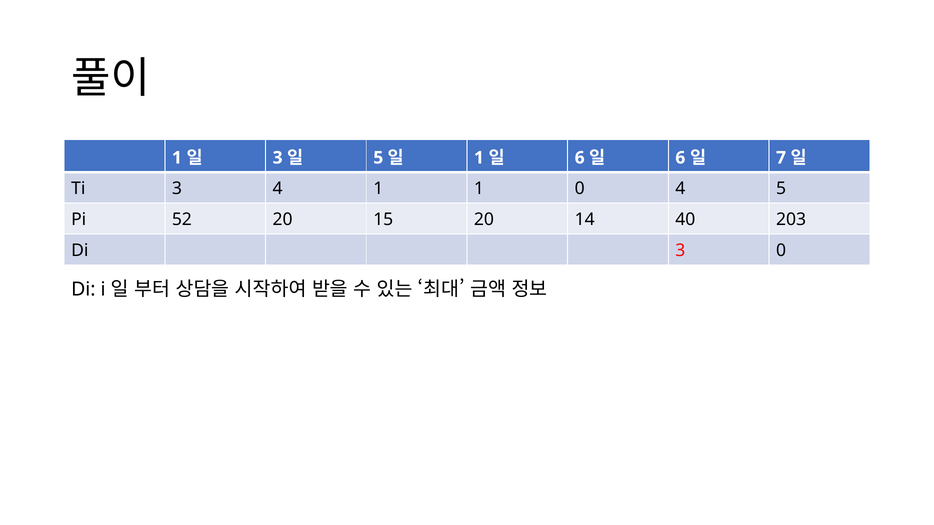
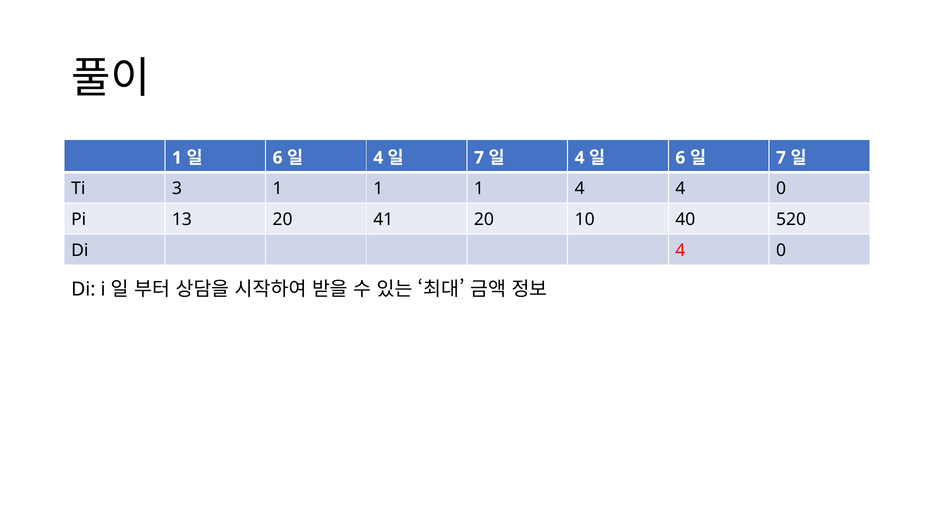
3: 3 -> 6 (278, 158)
5: 5 -> 4 (378, 158)
1: 1 -> 7 (479, 158)
6: 6 -> 4 (580, 158)
3 4: 4 -> 1 (278, 189)
1 0: 0 -> 4 (580, 189)
5: 5 -> 0 (781, 189)
52: 52 -> 13 (182, 220)
15: 15 -> 41 (383, 220)
14: 14 -> 10 (585, 220)
203: 203 -> 520 (791, 220)
Di 3: 3 -> 4 (680, 250)
